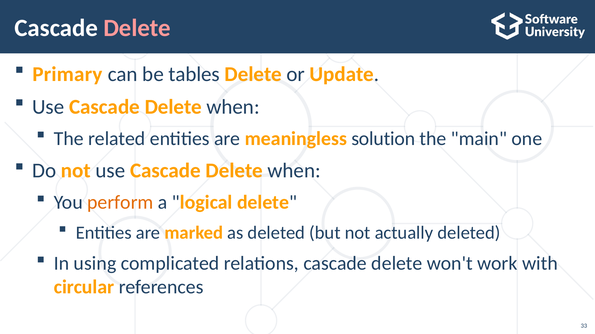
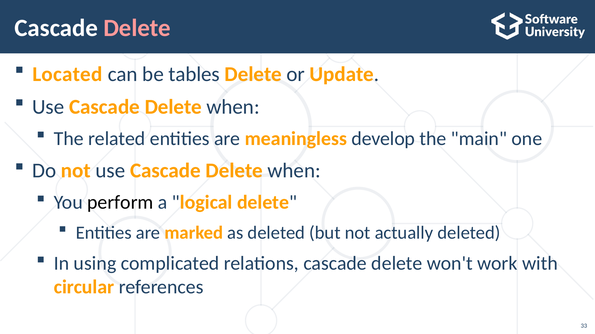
Primary: Primary -> Located (67, 74)
solution: solution -> develop (383, 139)
perform colour: orange -> black (120, 203)
